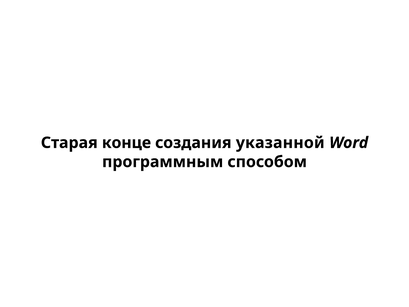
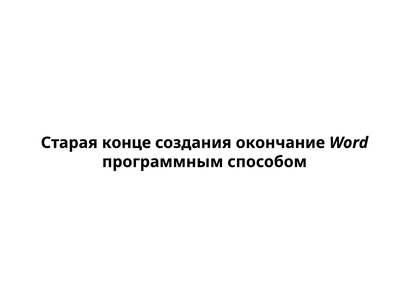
указанной: указанной -> окончание (280, 143)
